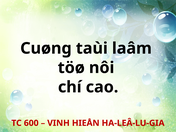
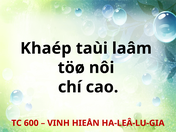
Cuøng: Cuøng -> Khaép (46, 48)
